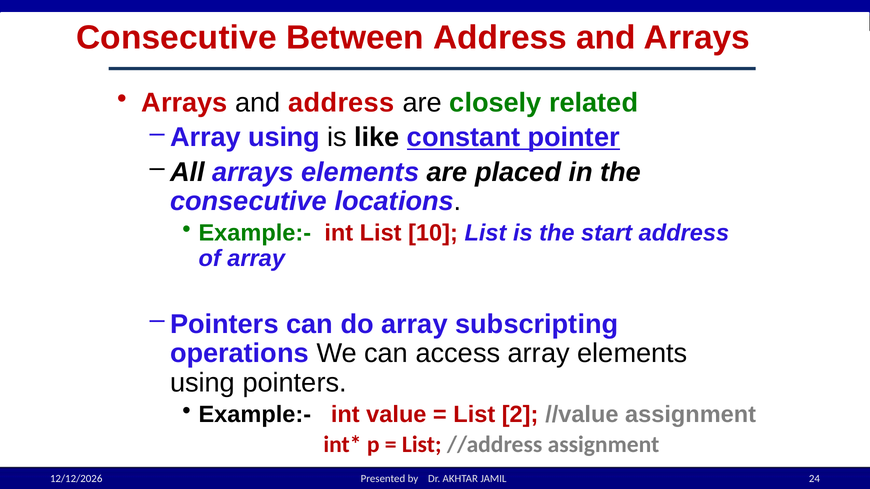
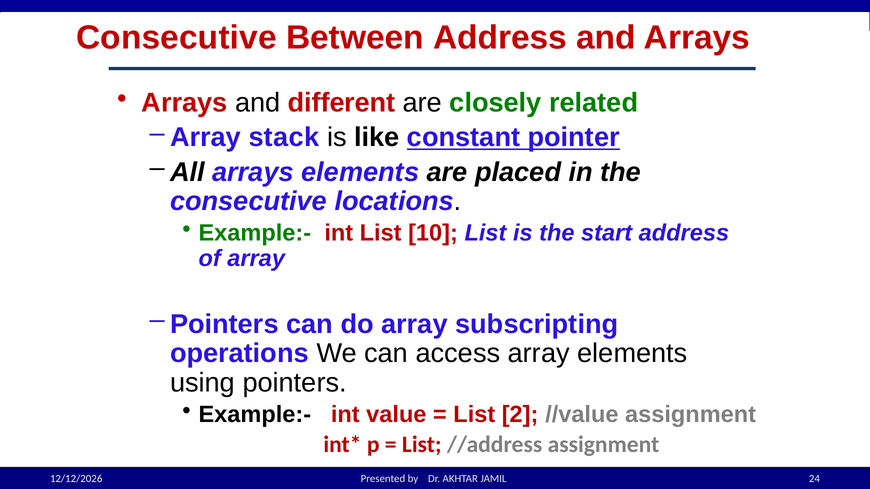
and address: address -> different (342, 103)
Array using: using -> stack (284, 138)
